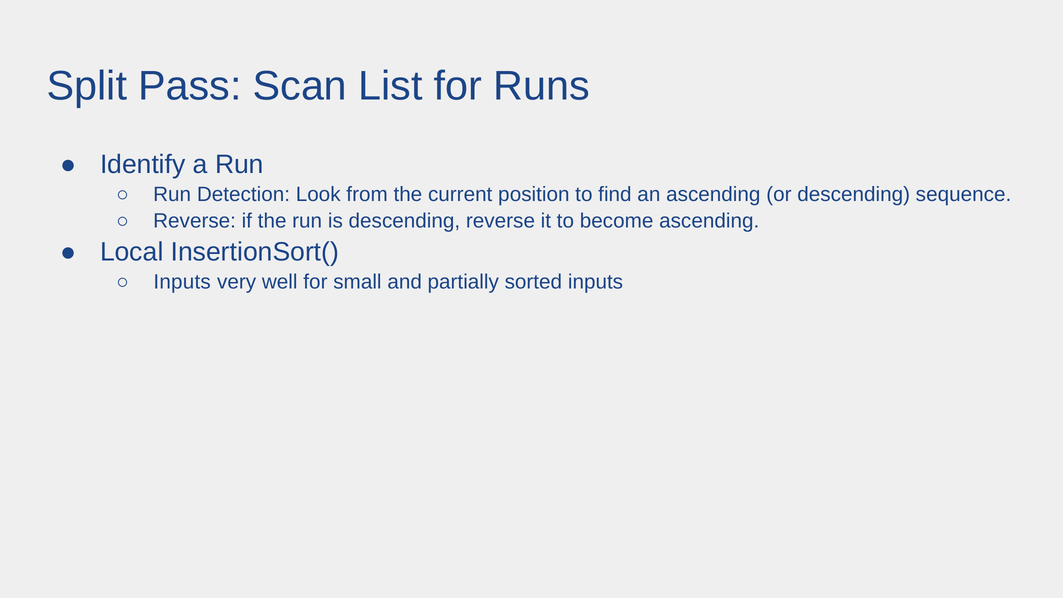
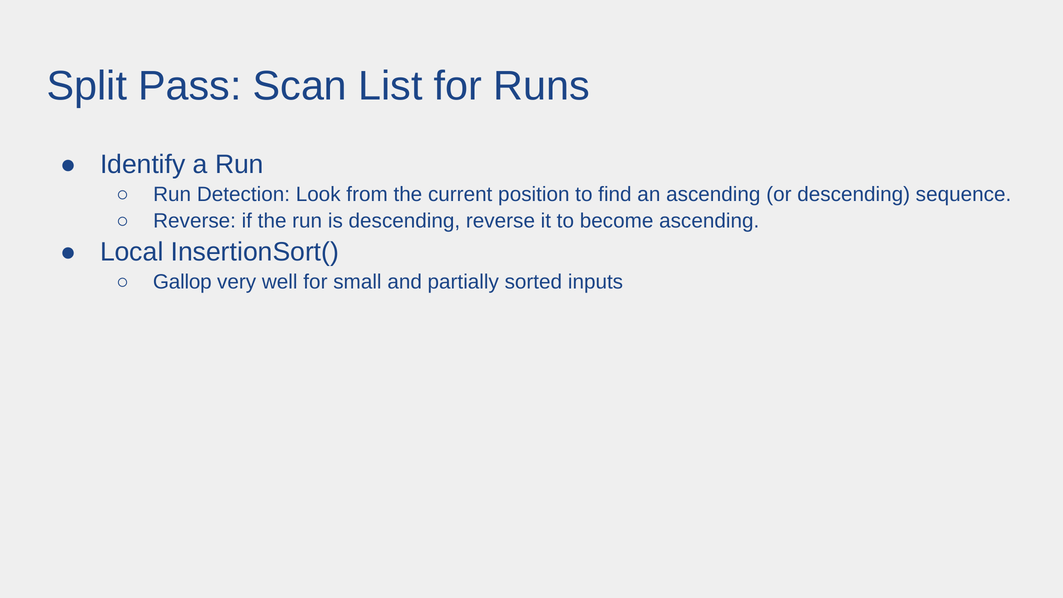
Inputs: Inputs -> Gallop (182, 282)
